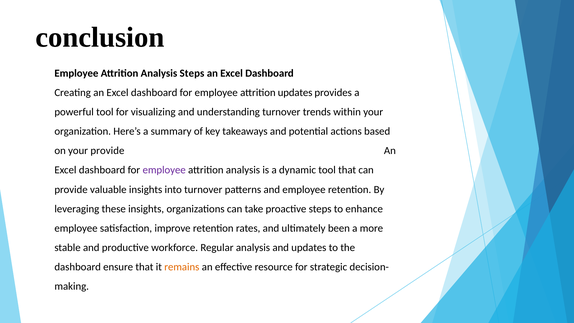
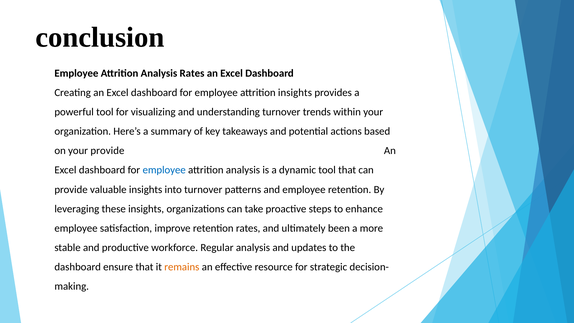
Analysis Steps: Steps -> Rates (192, 73)
attrition updates: updates -> insights (295, 93)
employee colour: purple -> blue (164, 170)
